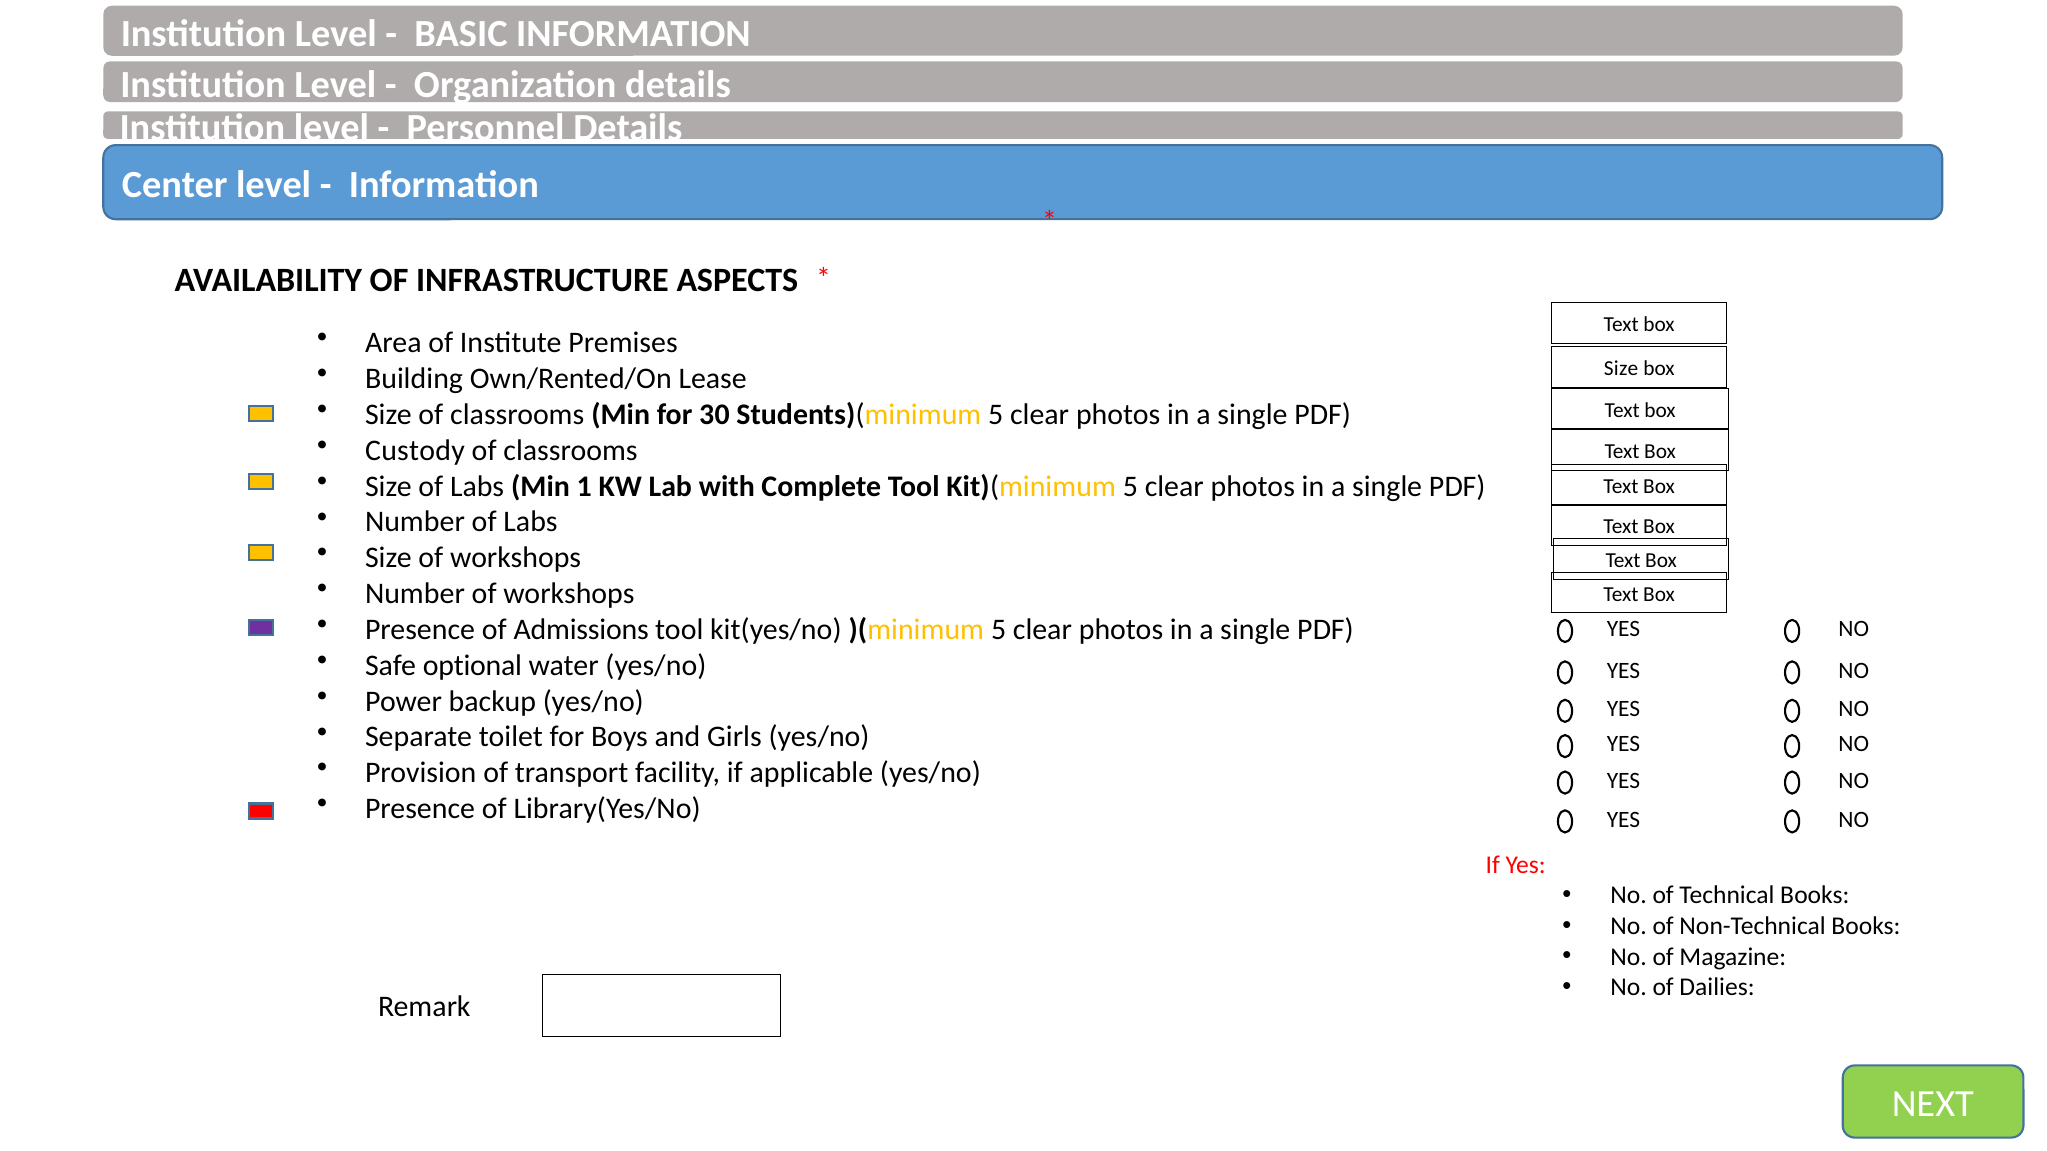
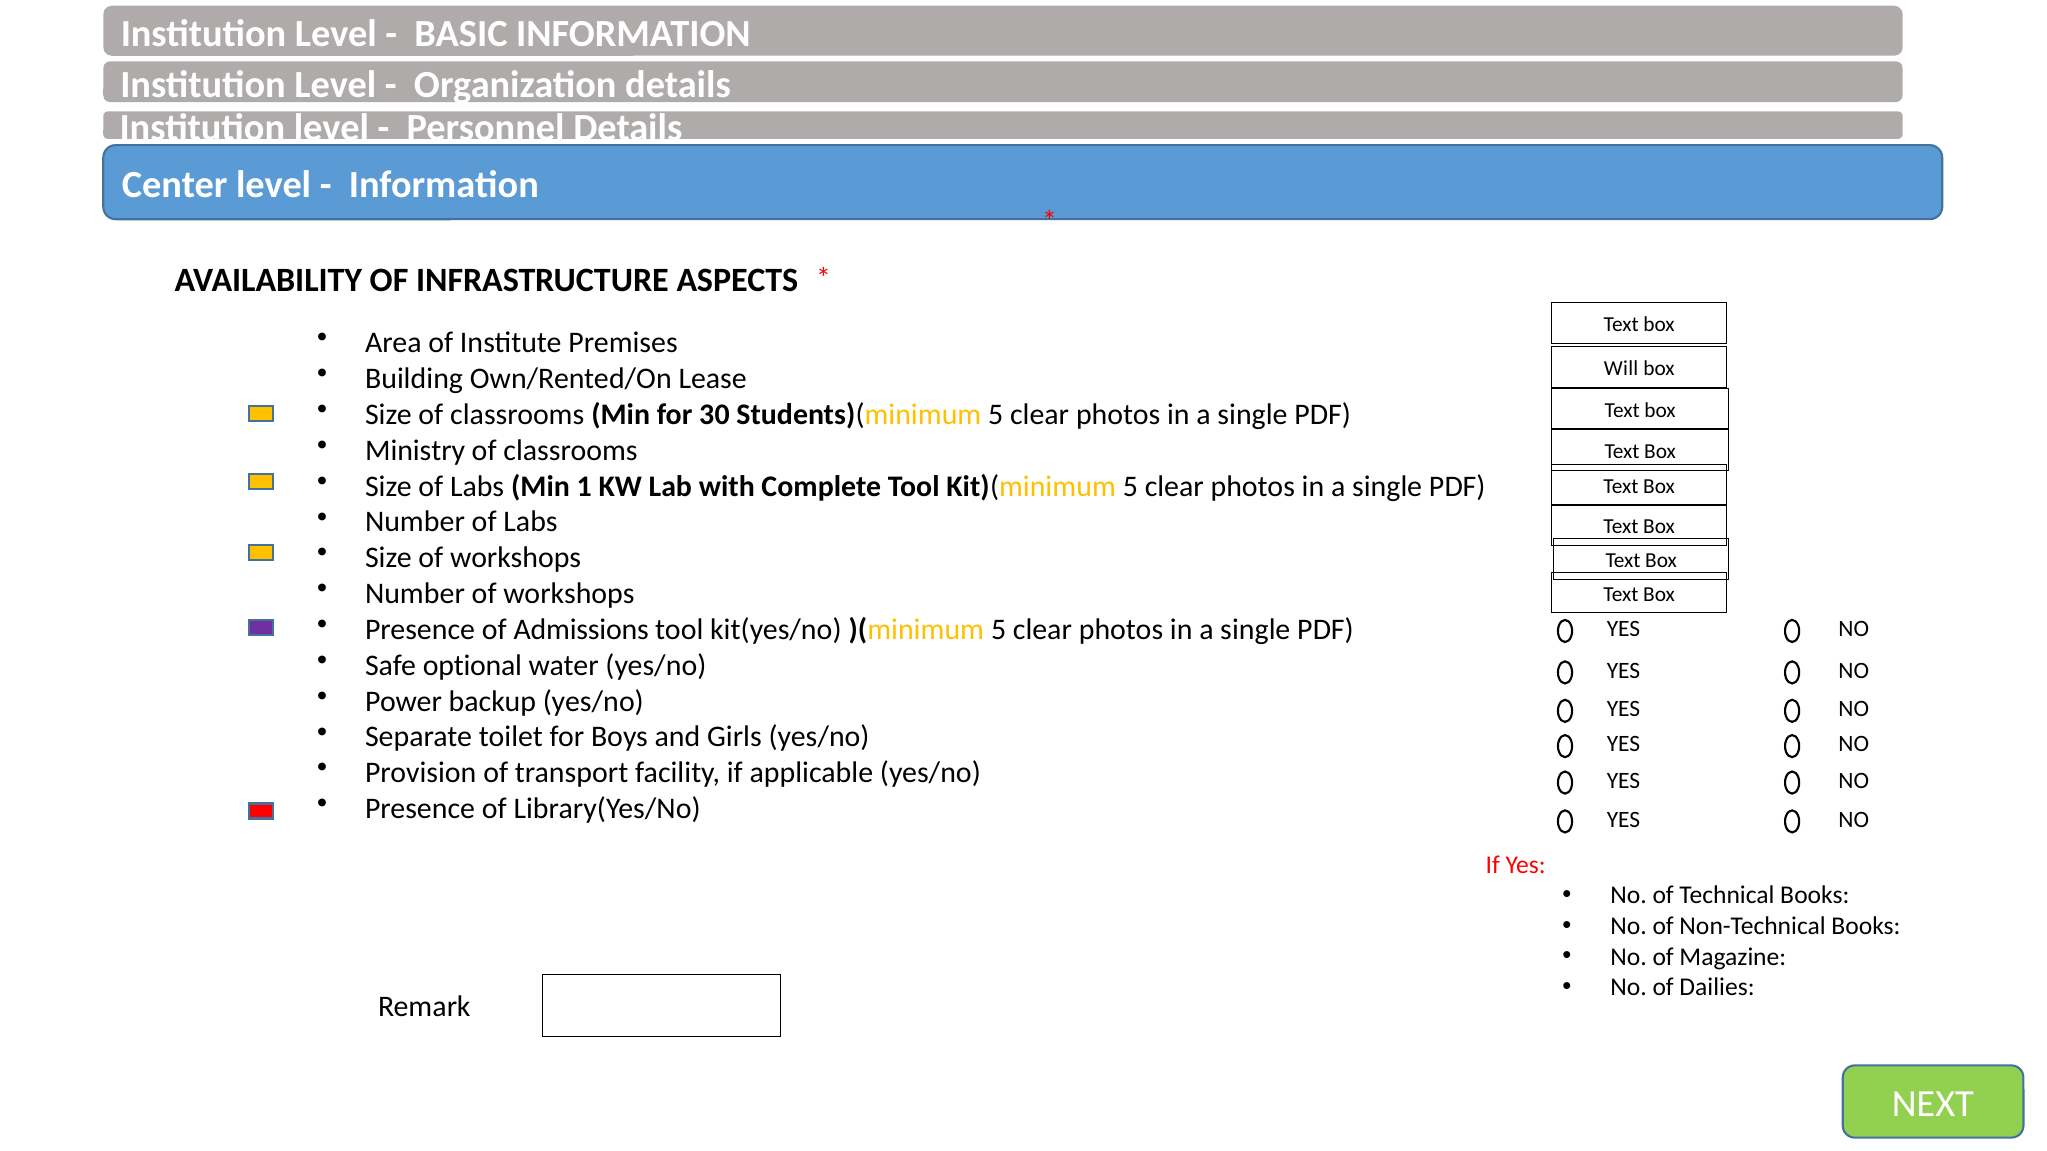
Size: Size -> Will (1621, 369)
Custody: Custody -> Ministry (415, 451)
